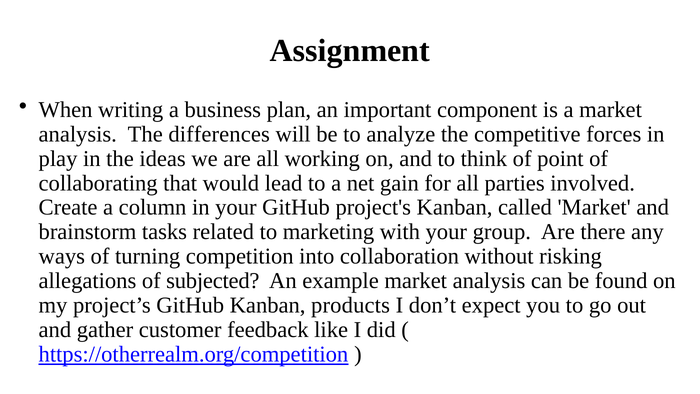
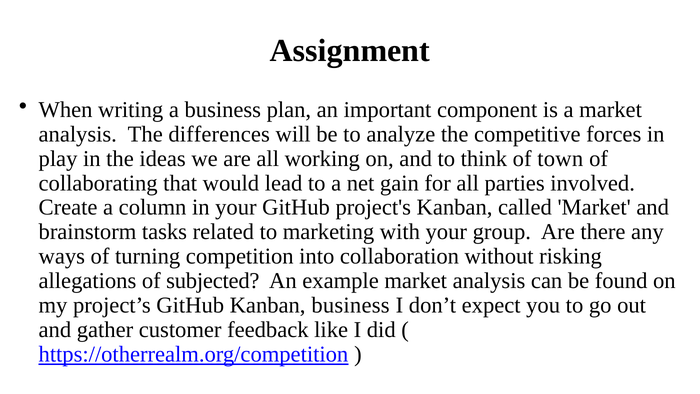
point: point -> town (560, 159)
Kanban products: products -> business (350, 305)
